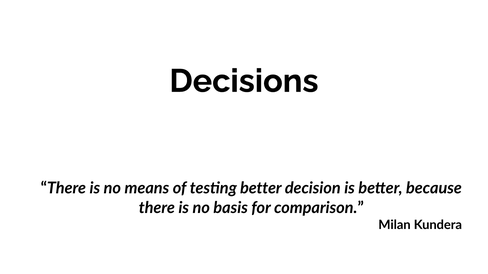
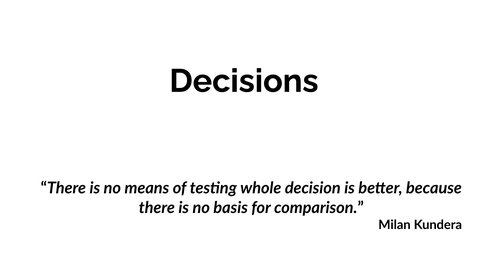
testing better: better -> whole (261, 189)
